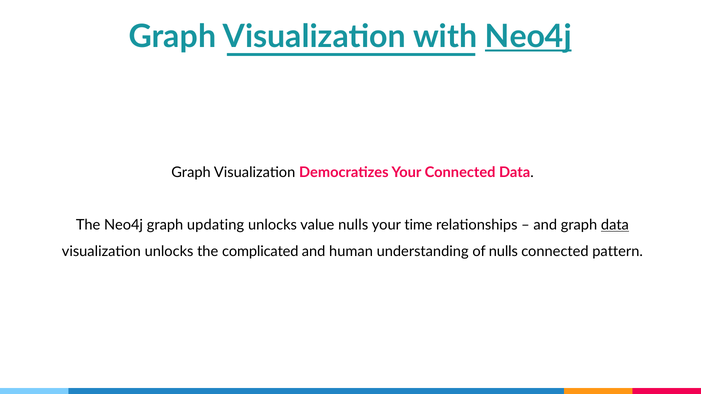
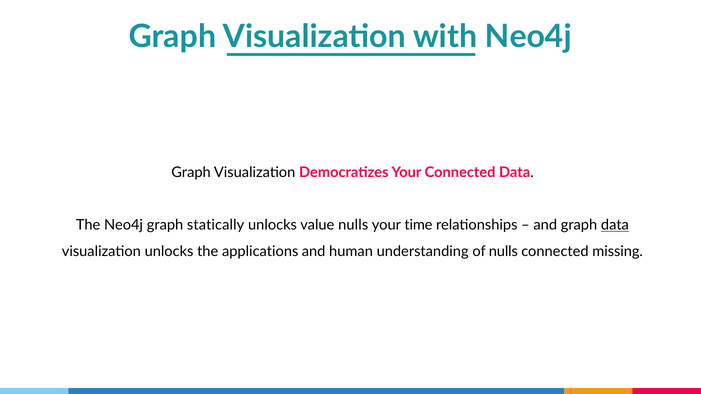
Neo4j underline: present -> none (528, 37)
updating: updating -> statically (216, 225)
complicated: complicated -> applications (260, 251)
pattern: pattern -> missing (618, 251)
